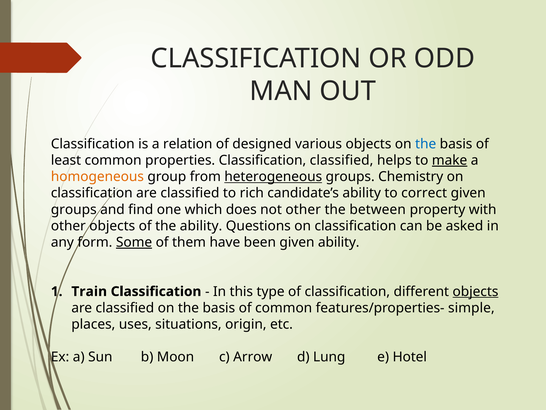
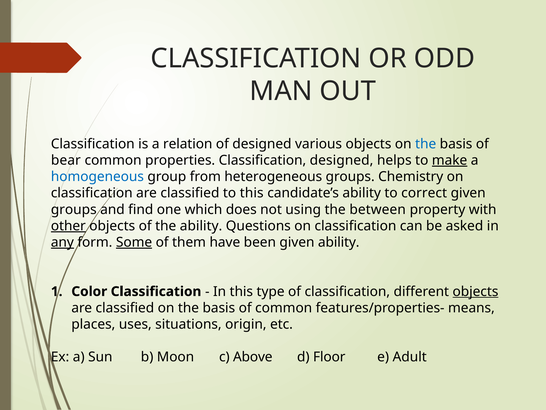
least: least -> bear (66, 160)
Classification classified: classified -> designed (342, 160)
homogeneous colour: orange -> blue (97, 177)
heterogeneous underline: present -> none (273, 177)
to rich: rich -> this (252, 193)
not other: other -> using (303, 209)
other underline: none -> present (68, 226)
any underline: none -> present (62, 242)
Train: Train -> Color (89, 291)
simple: simple -> means (471, 308)
Arrow: Arrow -> Above (253, 357)
Lung: Lung -> Floor (329, 357)
Hotel: Hotel -> Adult (410, 357)
